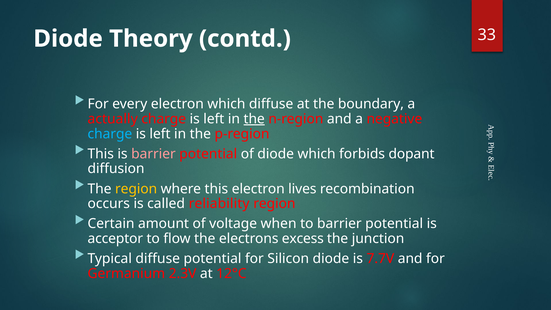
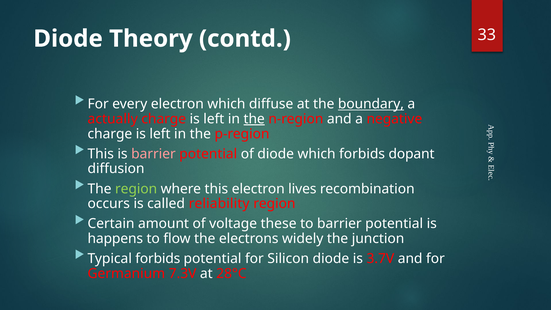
boundary underline: none -> present (371, 104)
charge colour: light blue -> white (110, 134)
region colour: yellow -> light green (136, 189)
when: when -> these (279, 224)
acceptor: acceptor -> happens (115, 239)
excess: excess -> widely (303, 239)
Typical diffuse: diffuse -> forbids (158, 259)
7.7V: 7.7V -> 3.7V (380, 259)
2.3V: 2.3V -> 7.3V (183, 273)
12°C: 12°C -> 28°C (231, 273)
